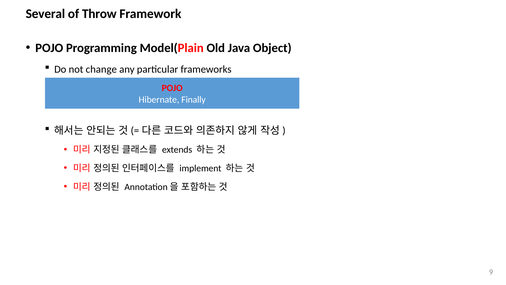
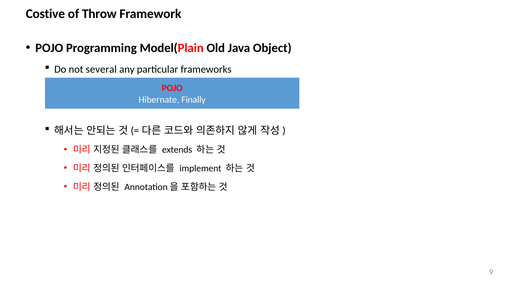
Several: Several -> Costive (45, 14)
change: change -> several (101, 69)
